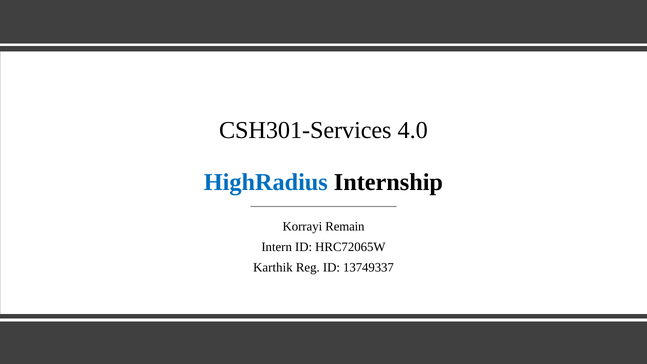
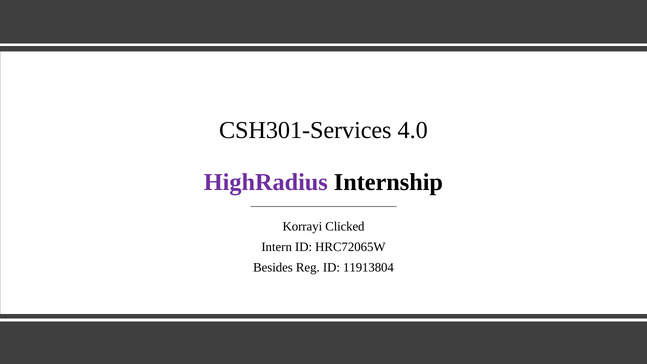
HighRadius colour: blue -> purple (266, 182)
Remain: Remain -> Clicked (345, 226)
Karthik: Karthik -> Besides (273, 268)
13749337: 13749337 -> 11913804 (368, 268)
